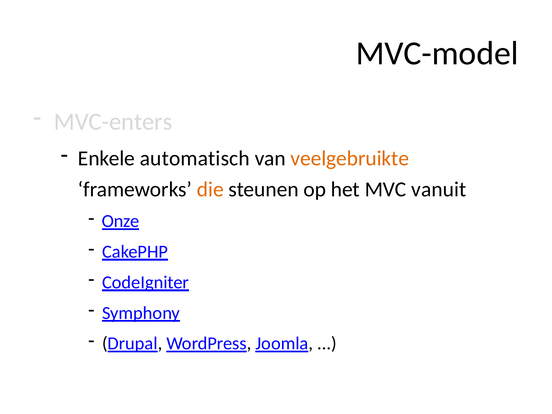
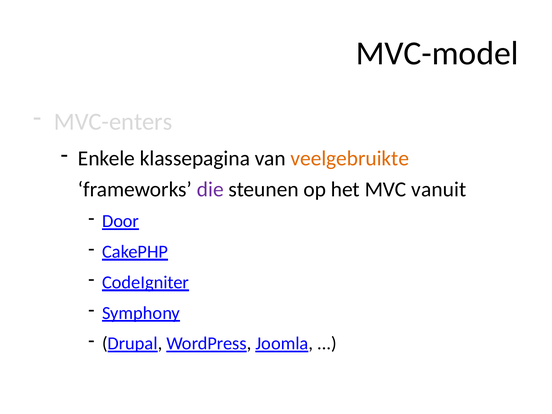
automatisch: automatisch -> klassepagina (195, 158)
die colour: orange -> purple (210, 189)
Onze: Onze -> Door (121, 221)
